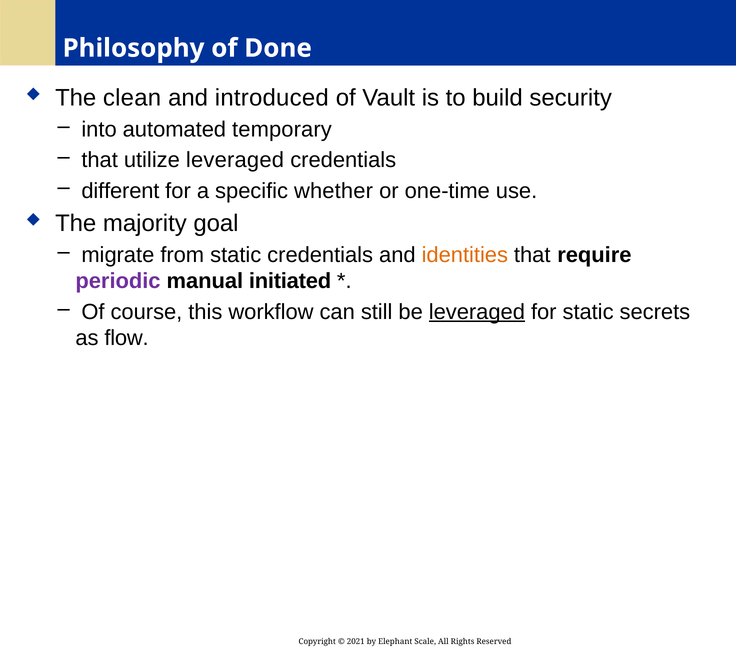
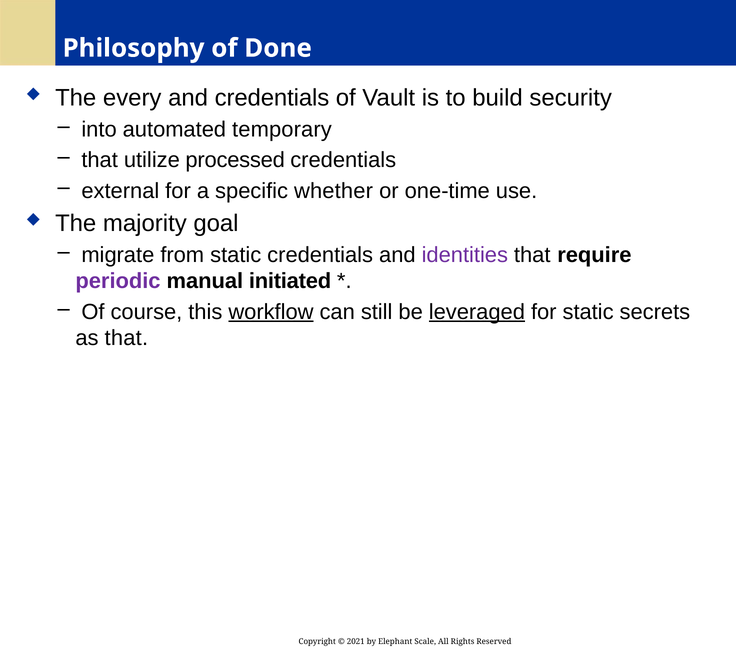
clean: clean -> every (132, 98)
and introduced: introduced -> credentials (272, 98)
utilize leveraged: leveraged -> processed (235, 160)
different: different -> external (120, 191)
identities colour: orange -> purple (465, 255)
workflow underline: none -> present (271, 312)
as flow: flow -> that (126, 338)
